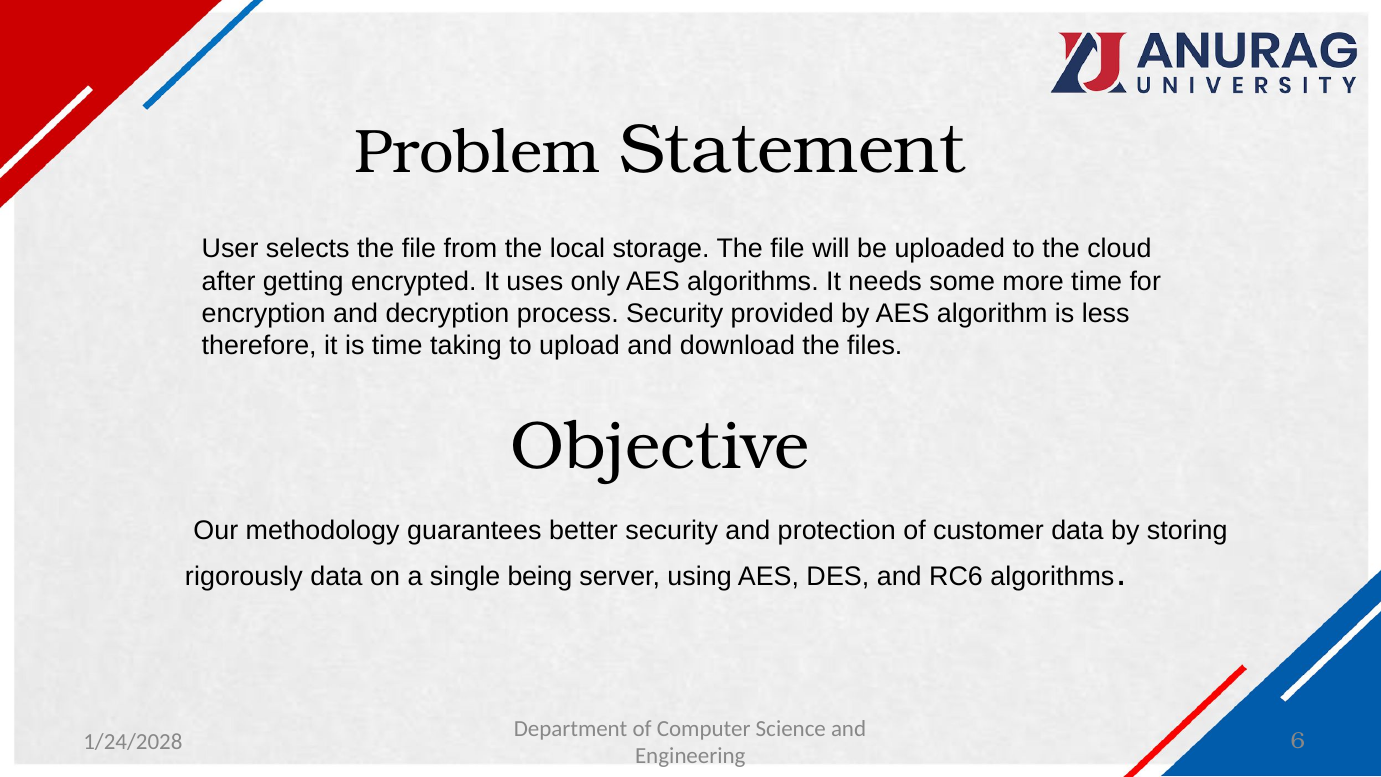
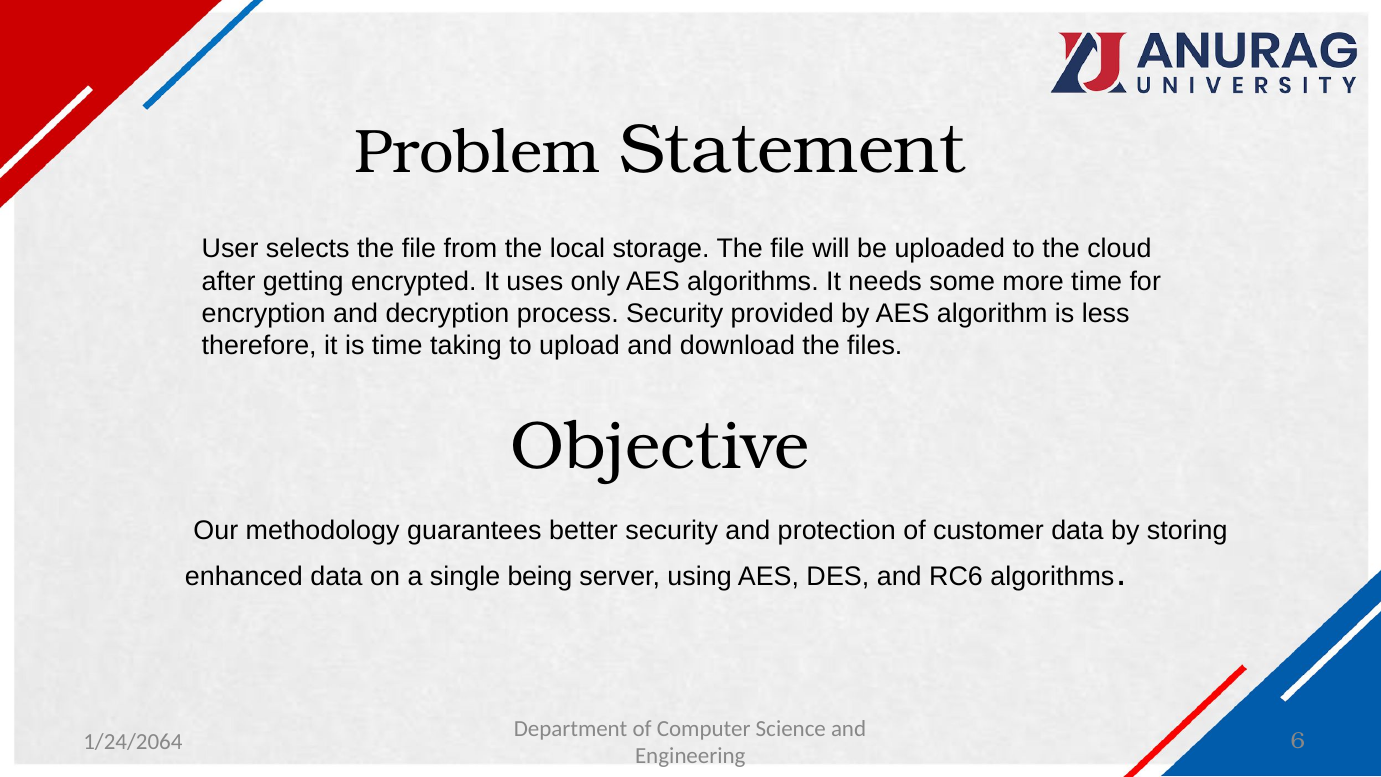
rigorously: rigorously -> enhanced (244, 577)
1/24/2028: 1/24/2028 -> 1/24/2064 (133, 742)
